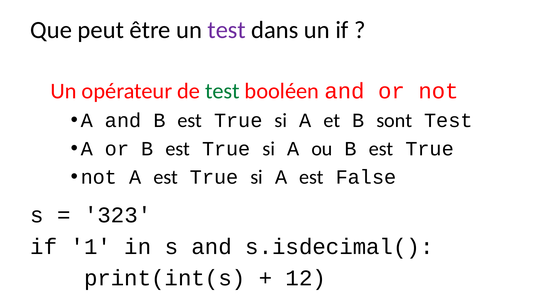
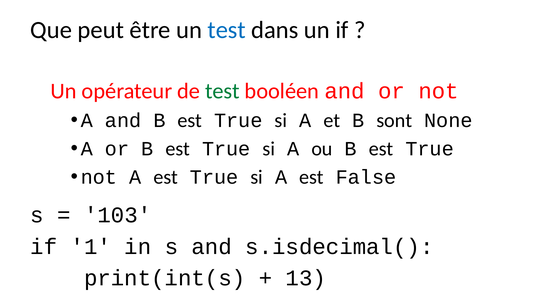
test colour: purple -> blue (227, 30)
sont Test: Test -> None (448, 120)
323: 323 -> 103 (118, 215)
12: 12 -> 13 (306, 278)
